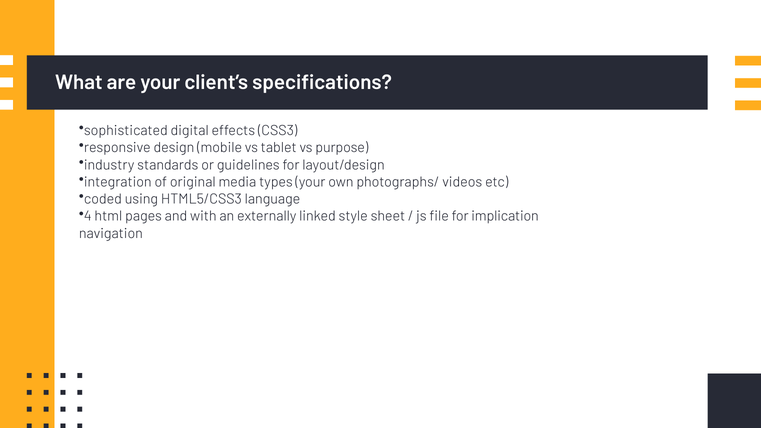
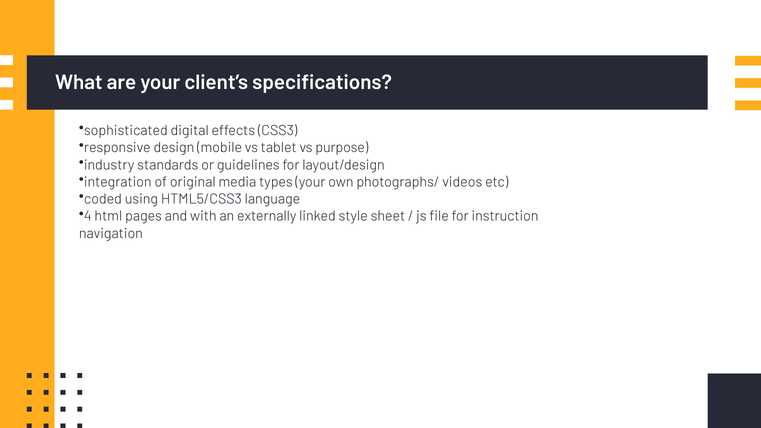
implication: implication -> instruction (505, 216)
